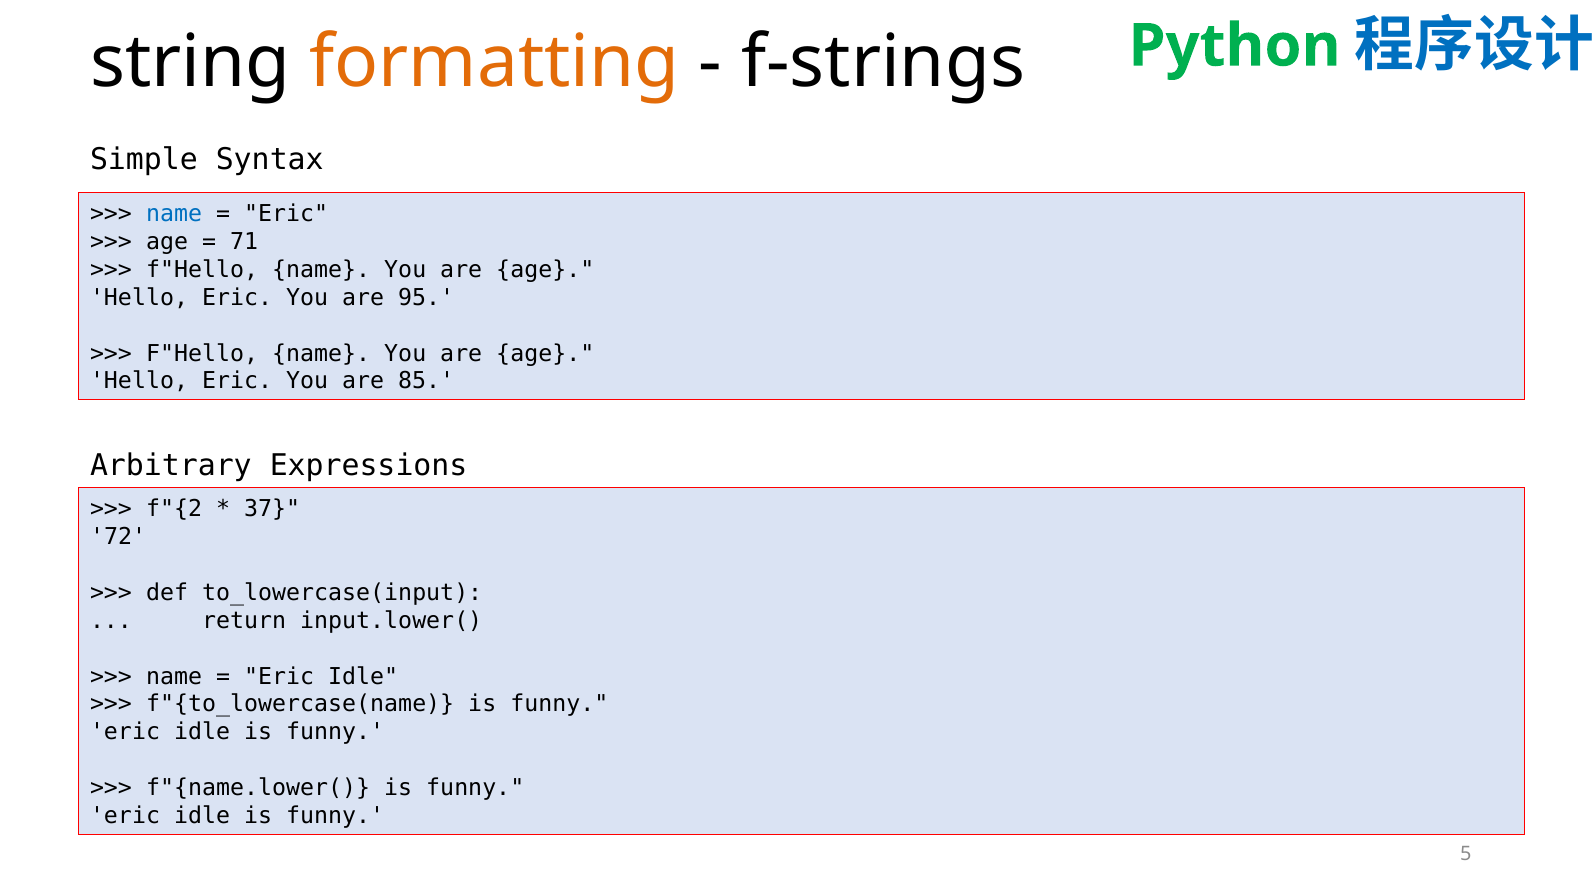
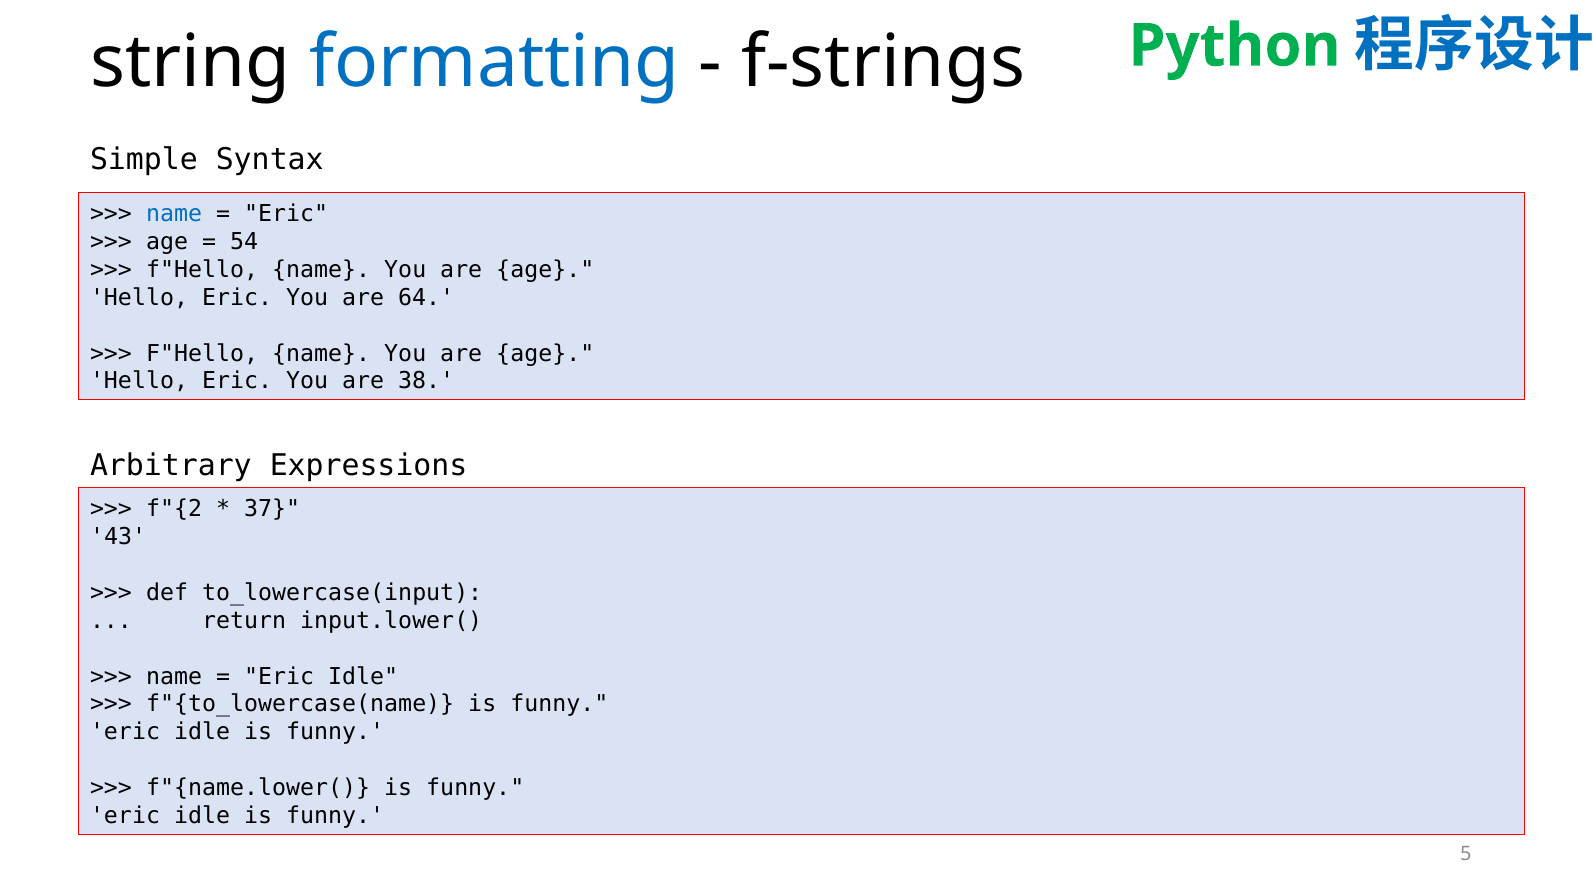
formatting colour: orange -> blue (495, 62)
71: 71 -> 54 (244, 242)
95: 95 -> 64 (426, 298)
85: 85 -> 38 (426, 381)
72: 72 -> 43 (118, 537)
